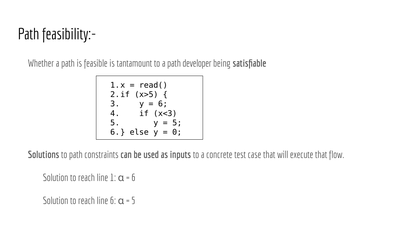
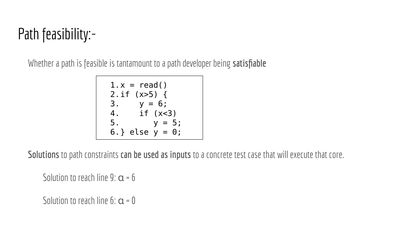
flow: flow -> core (337, 155)
1: 1 -> 9 (113, 178)
5: 5 -> 0 (134, 200)
